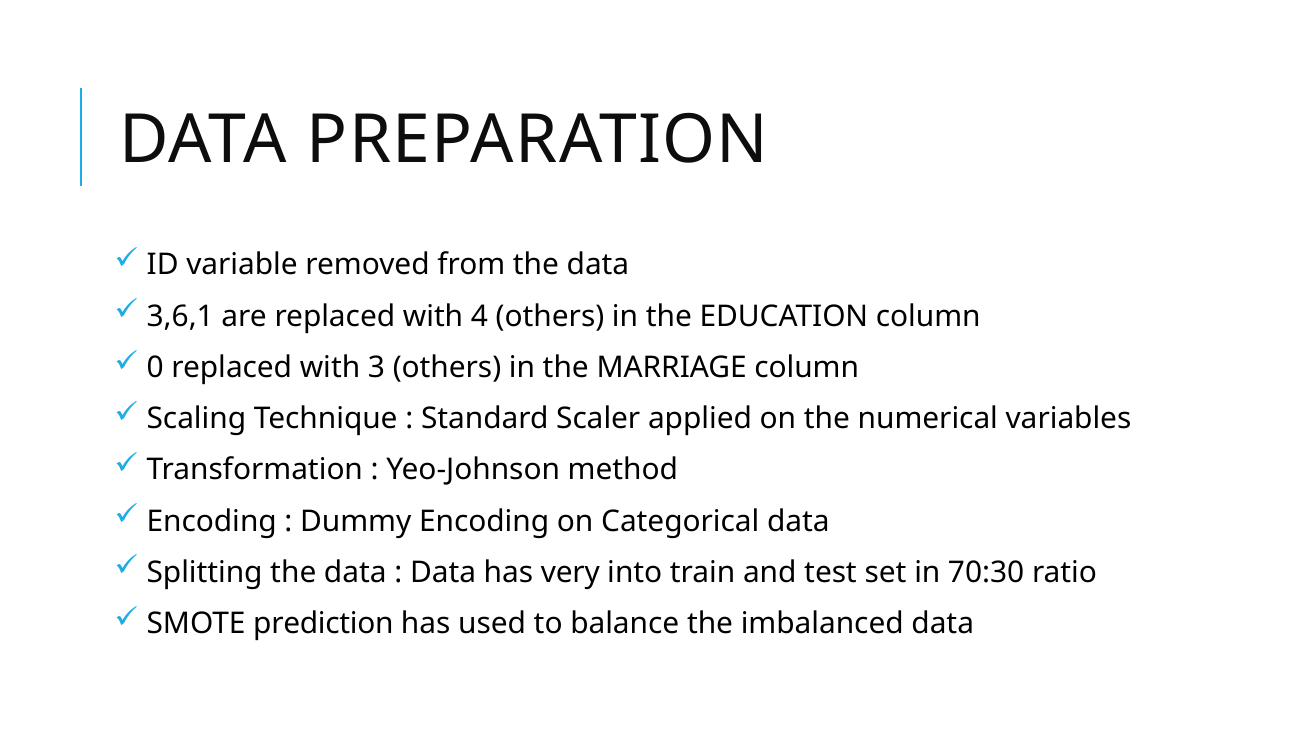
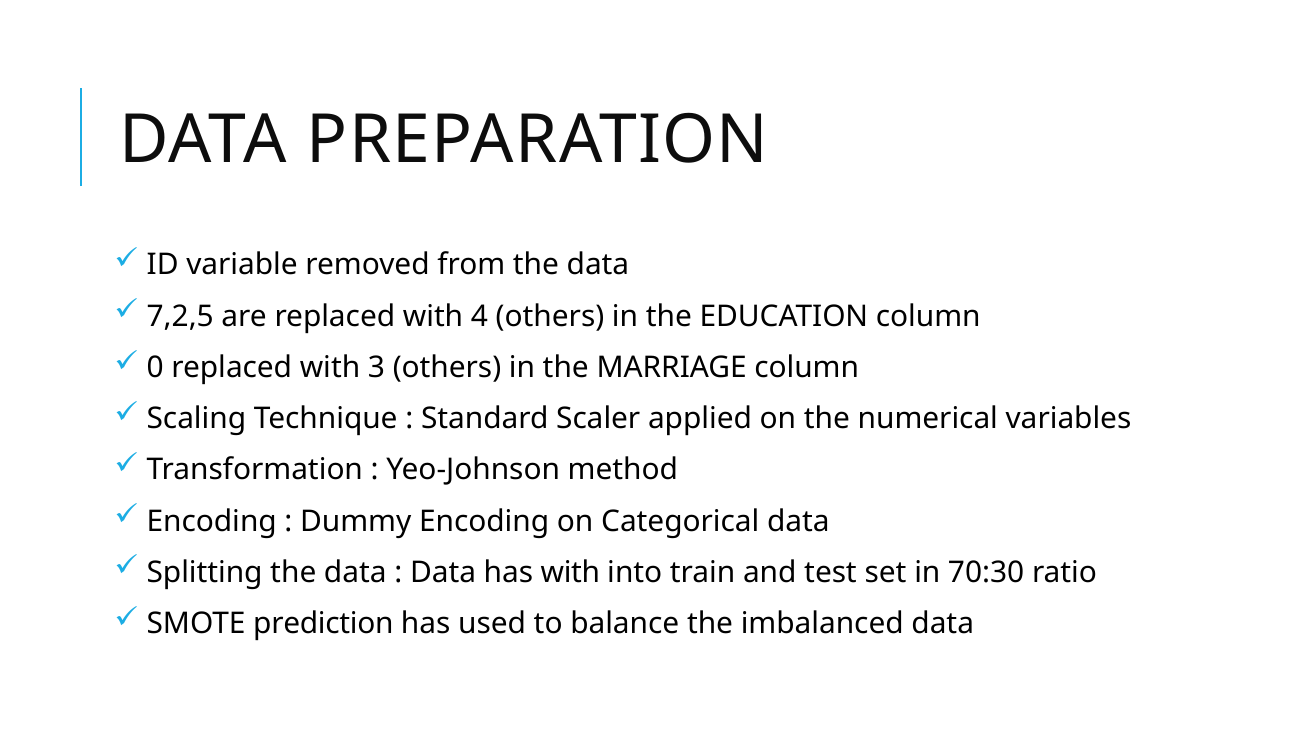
3,6,1: 3,6,1 -> 7,2,5 (180, 317)
has very: very -> with (570, 573)
